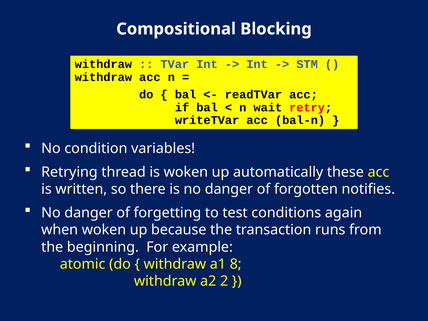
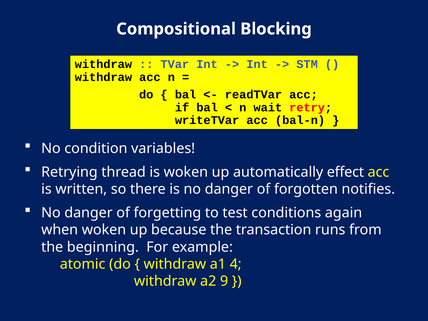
these: these -> effect (345, 172)
8: 8 -> 4 (236, 264)
2: 2 -> 9 (224, 281)
